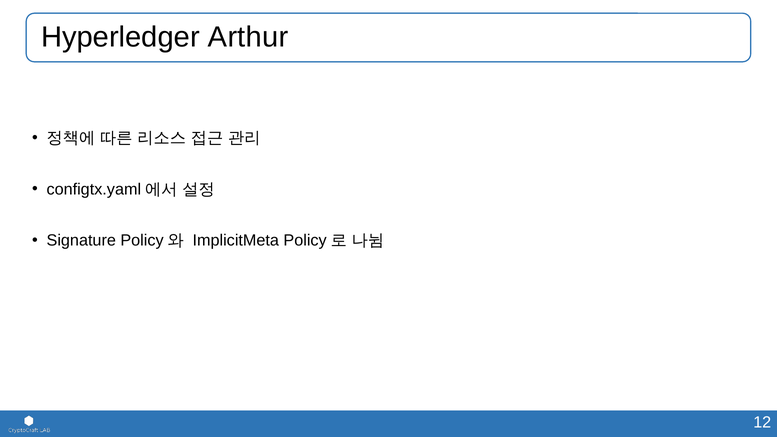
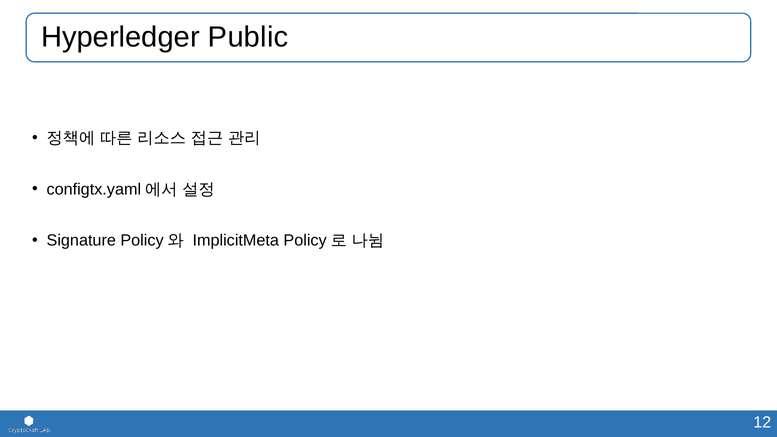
Arthur: Arthur -> Public (248, 37)
